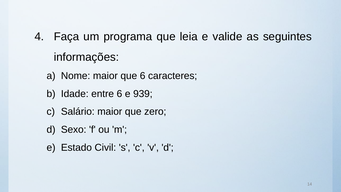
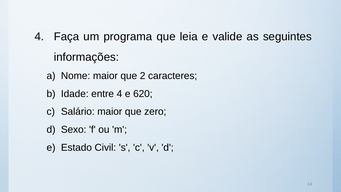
que 6: 6 -> 2 (143, 76)
entre 6: 6 -> 4 (119, 94)
939: 939 -> 620 (143, 94)
